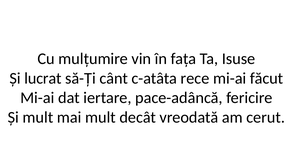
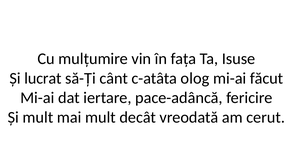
rece: rece -> olog (195, 78)
